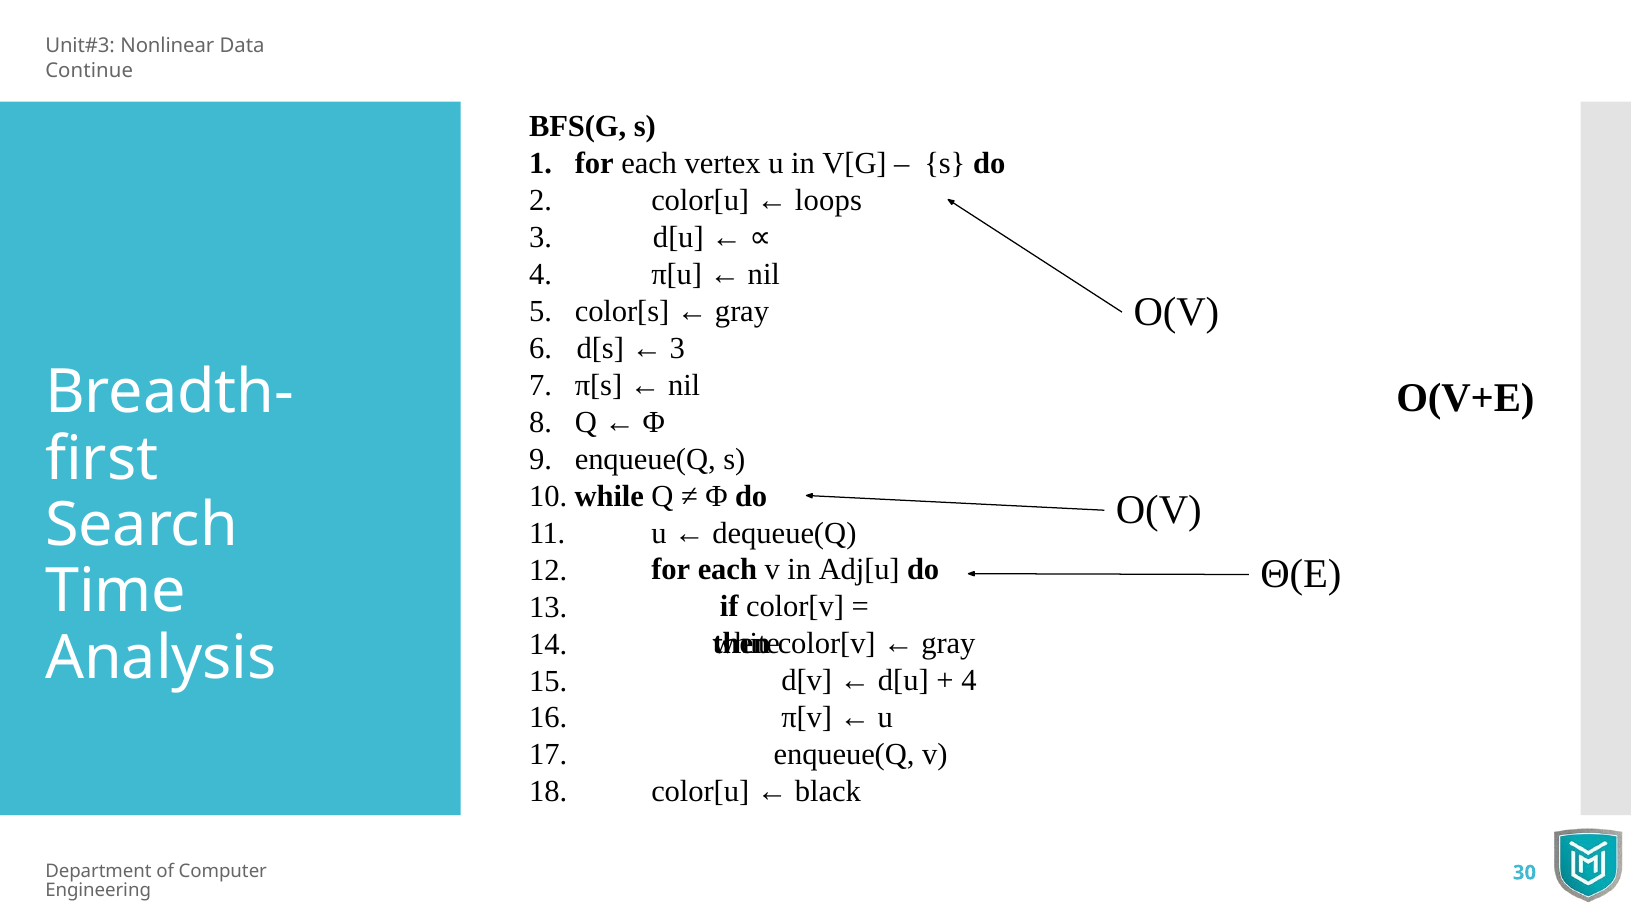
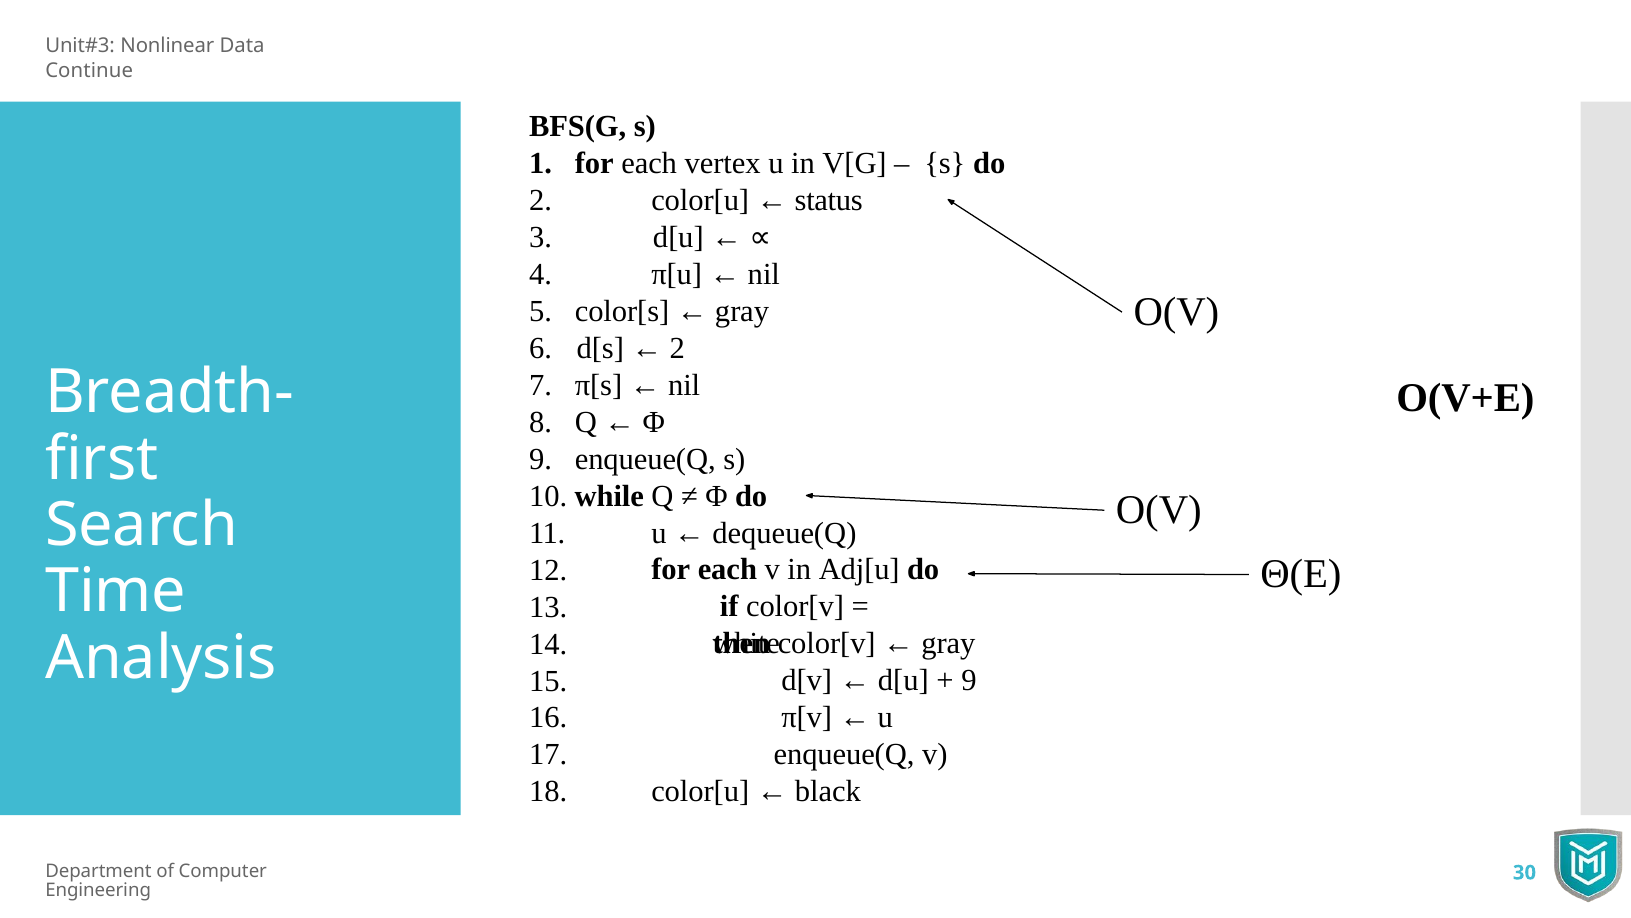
loops: loops -> status (829, 200)
3: 3 -> 2 (677, 348)
4: 4 -> 9 (969, 680)
